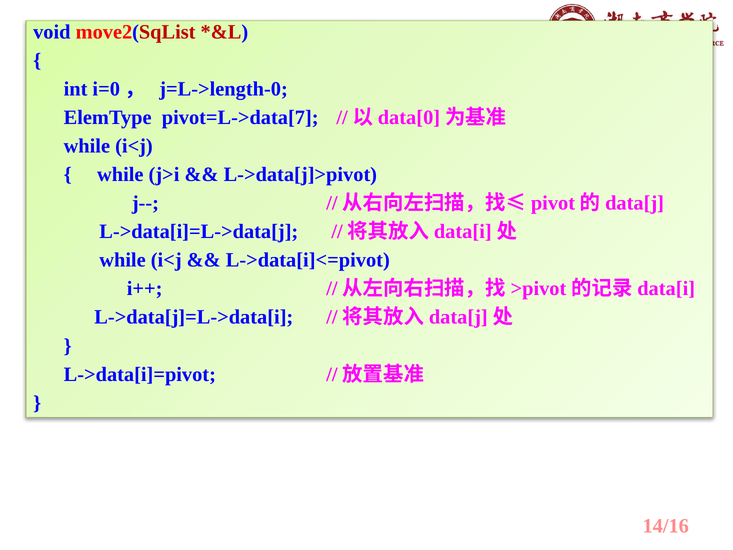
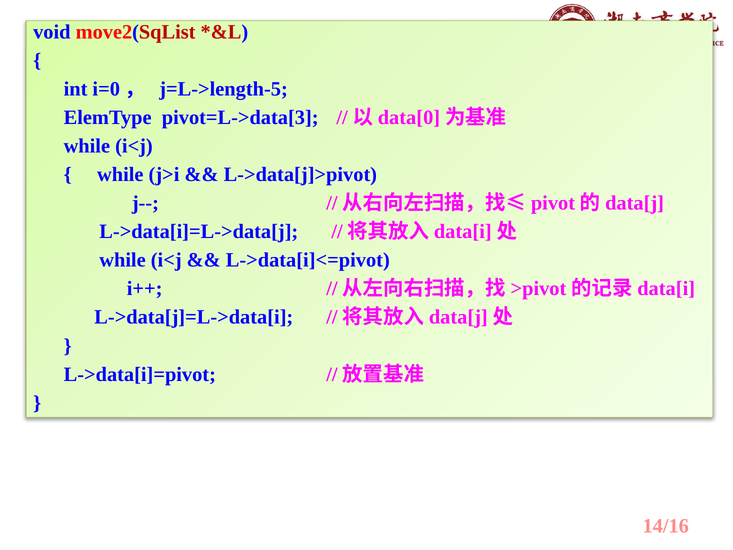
j=L->length-0: j=L->length-0 -> j=L->length-5 (224, 89)
pivot=L->data[7: pivot=L->data[7 -> pivot=L->data[3 (240, 118)
